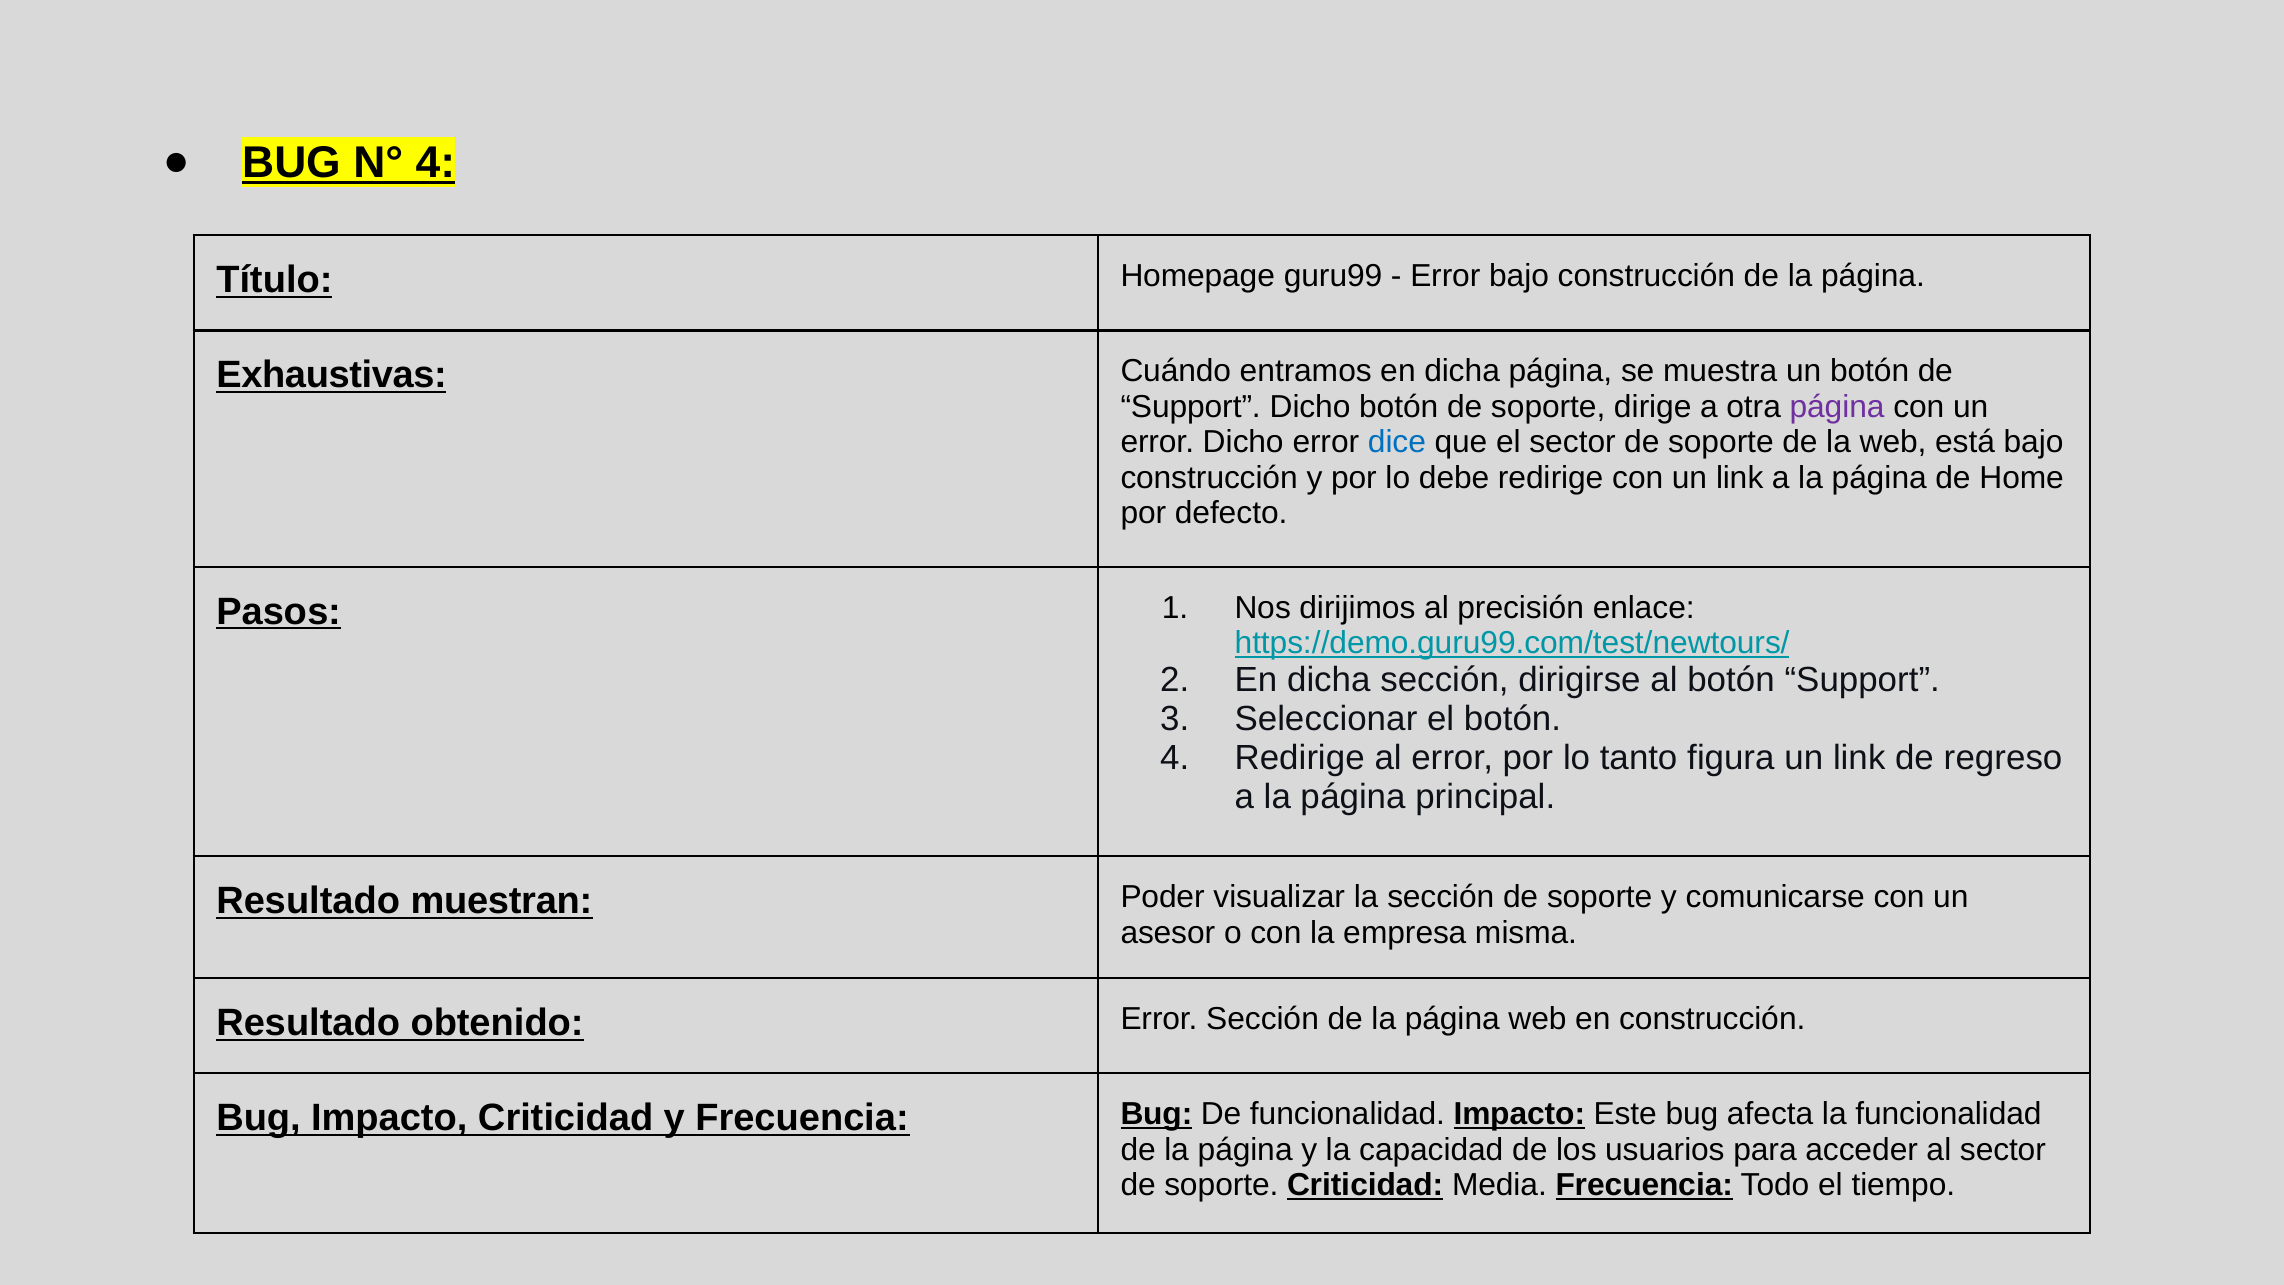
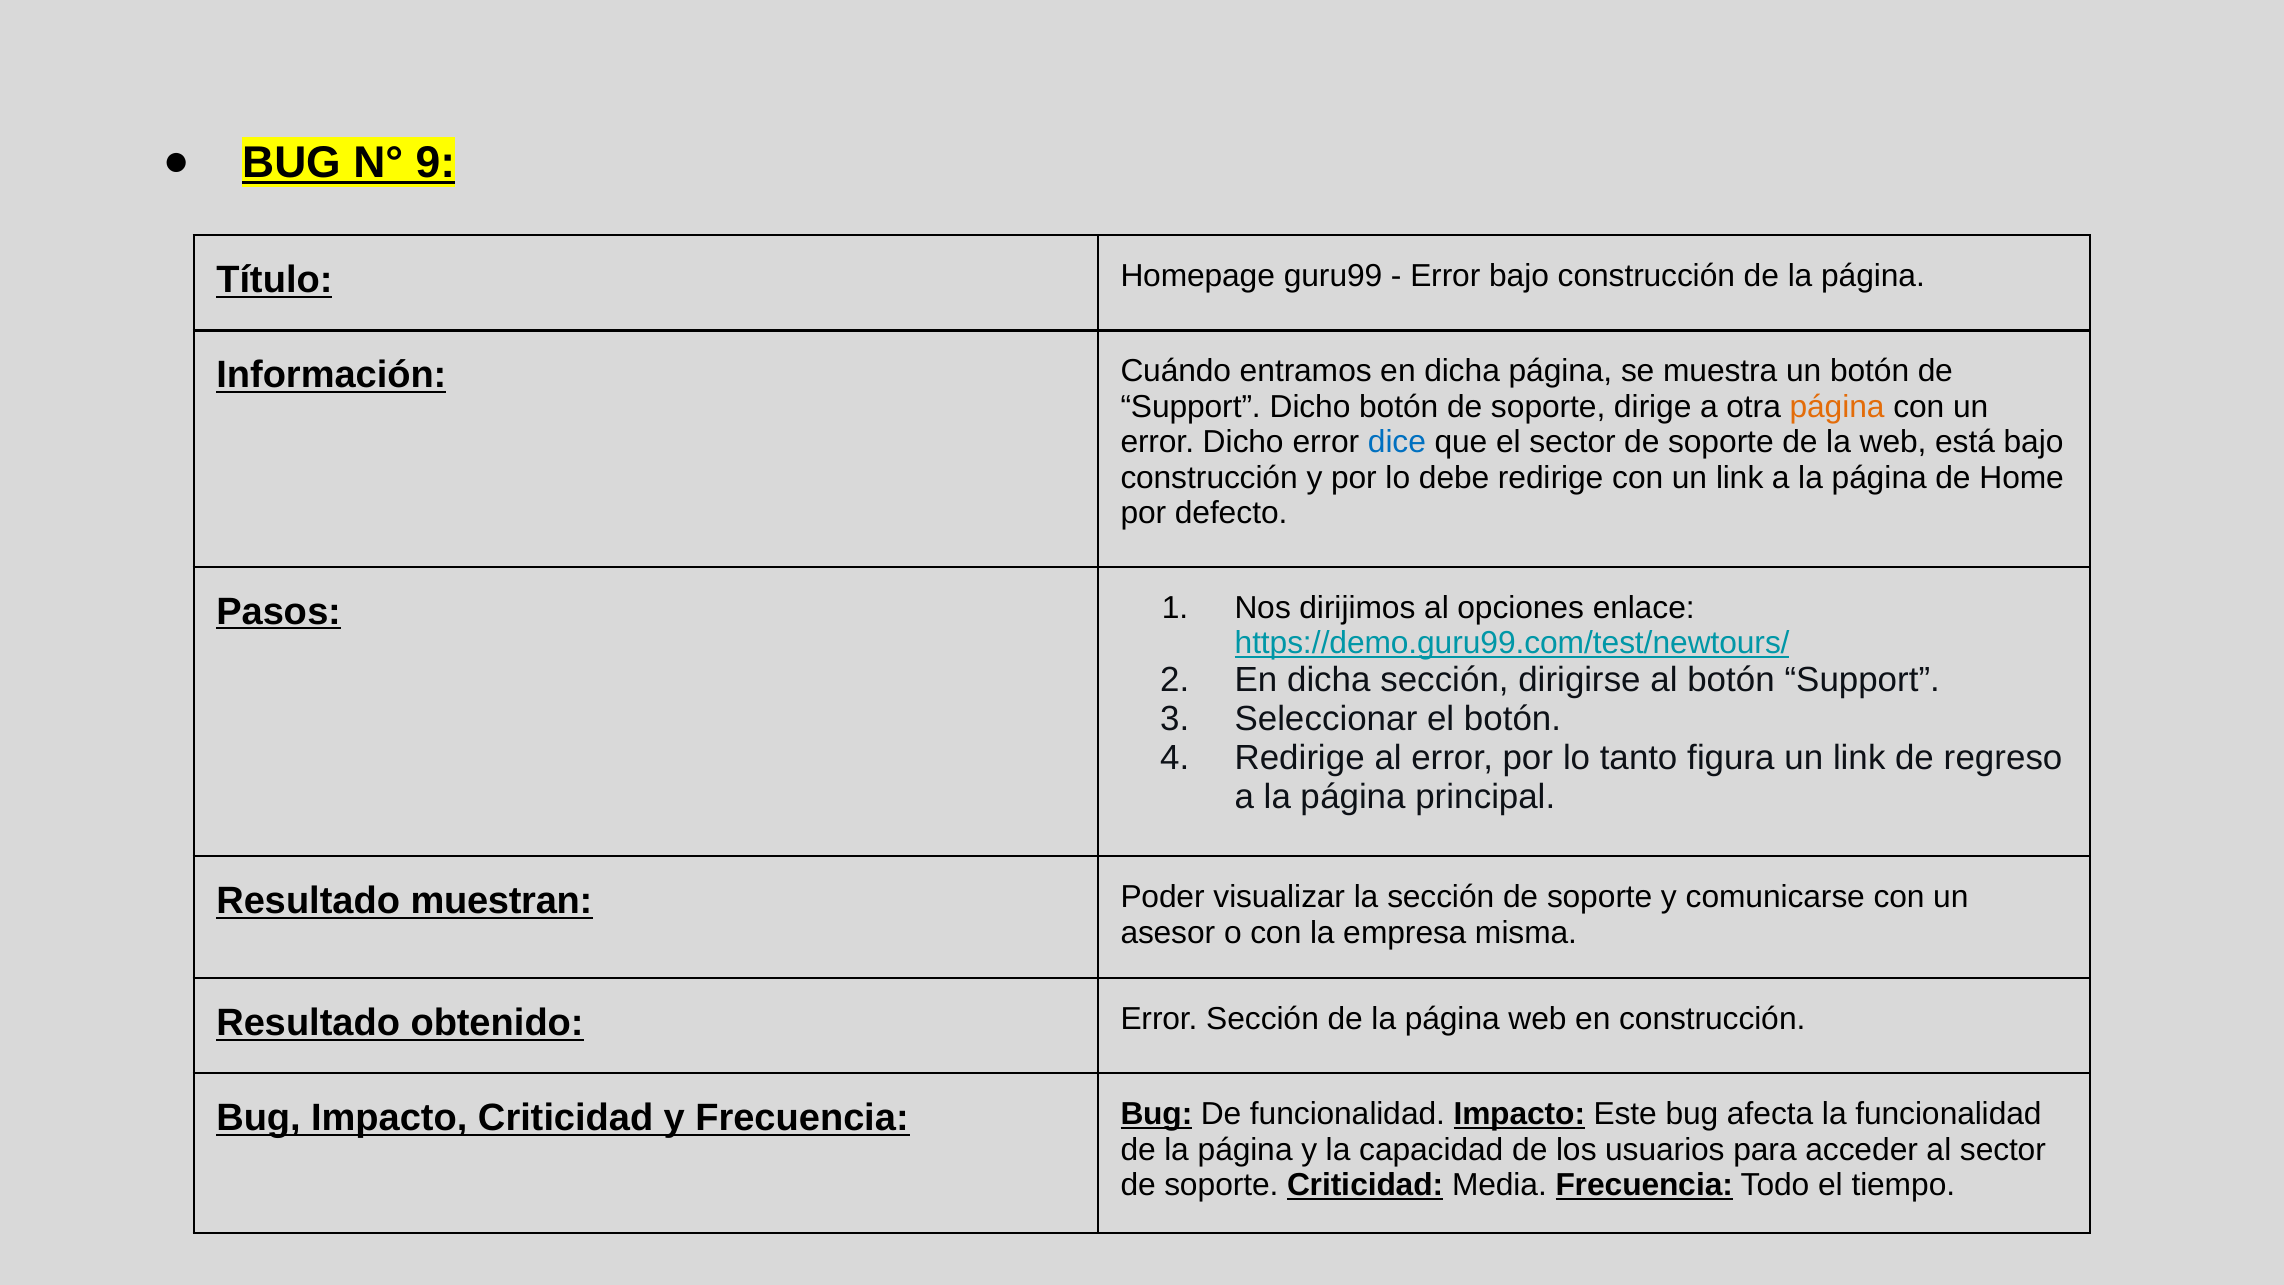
N° 4: 4 -> 9 (435, 163)
Exhaustivas: Exhaustivas -> Información (331, 375)
página colour: purple -> orange (1837, 407)
precisión: precisión -> opciones (1521, 608)
